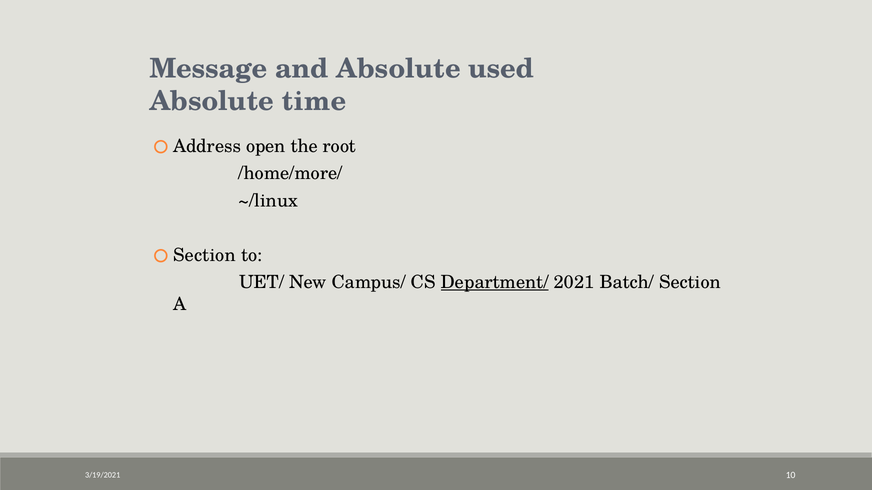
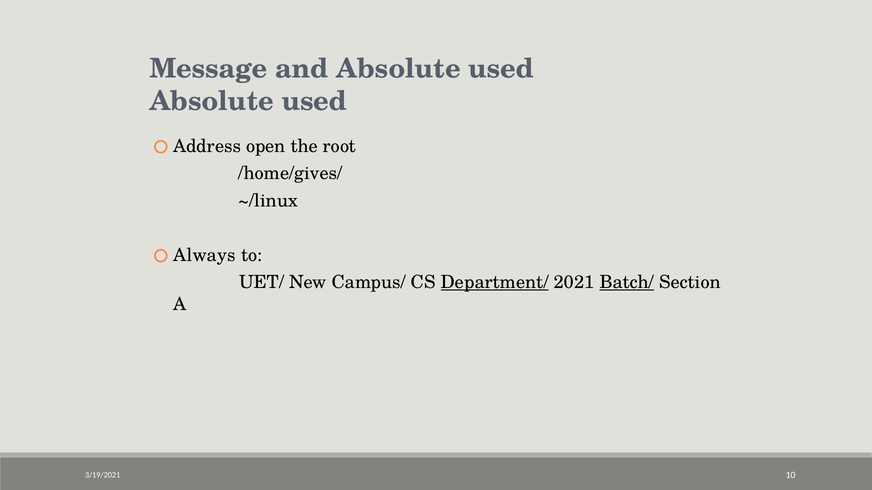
time: time -> used (314, 101)
/home/more/: /home/more/ -> /home/gives/ (290, 174)
Section: Section -> Always (204, 255)
Batch/ underline: none -> present (627, 283)
